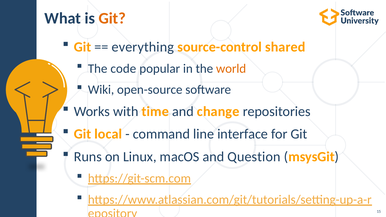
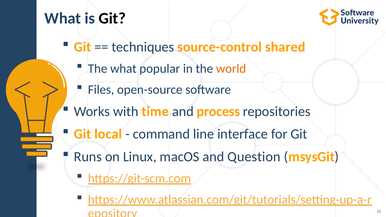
Git colour: orange -> black (112, 18)
everything: everything -> techniques (143, 47)
The code: code -> what (123, 69)
Wiki: Wiki -> Files (101, 90)
change: change -> process (218, 112)
